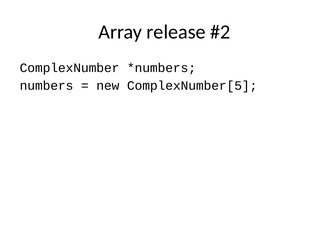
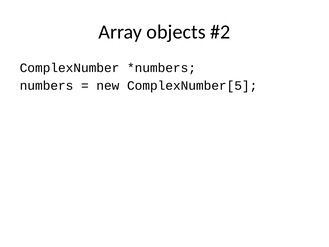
release: release -> objects (176, 32)
